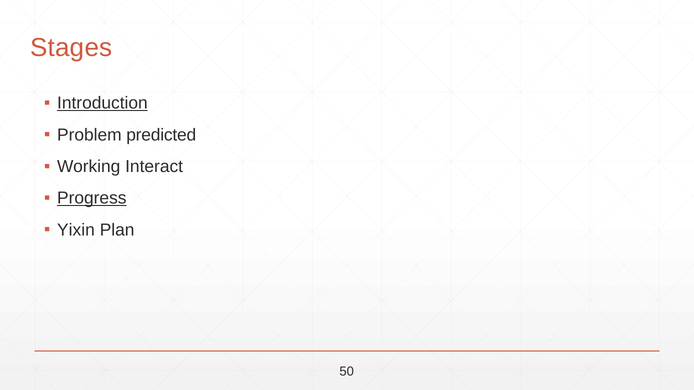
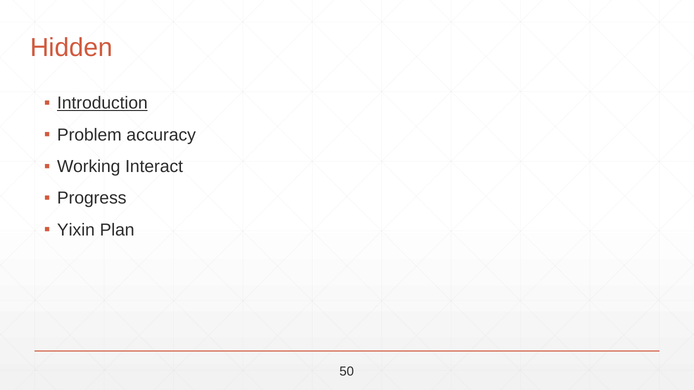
Stages: Stages -> Hidden (71, 48)
predicted: predicted -> accuracy (161, 135)
Progress underline: present -> none (92, 198)
